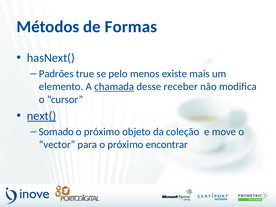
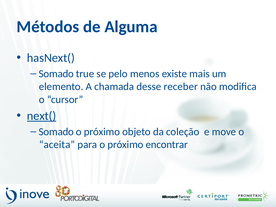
Formas: Formas -> Alguma (131, 27)
Padrões: Padrões -> Somado (56, 74)
chamada underline: present -> none (114, 87)
vector: vector -> aceita (57, 145)
